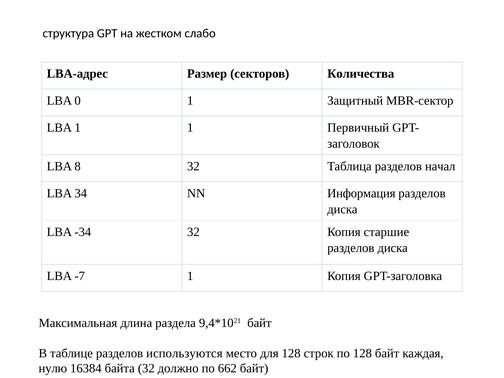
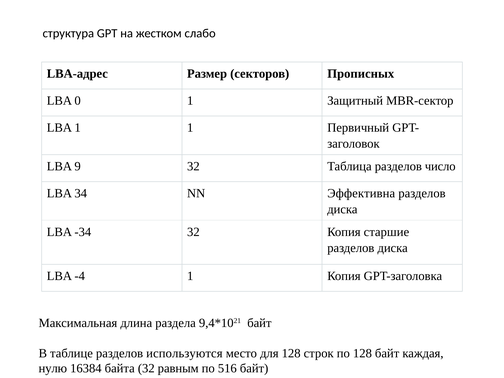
Количества: Количества -> Прописных (361, 74)
8: 8 -> 9 (78, 166)
начал: начал -> число (440, 166)
Информация: Информация -> Эффективна (361, 193)
-7: -7 -> -4 (80, 276)
должно: должно -> равным (178, 368)
662: 662 -> 516 (227, 368)
